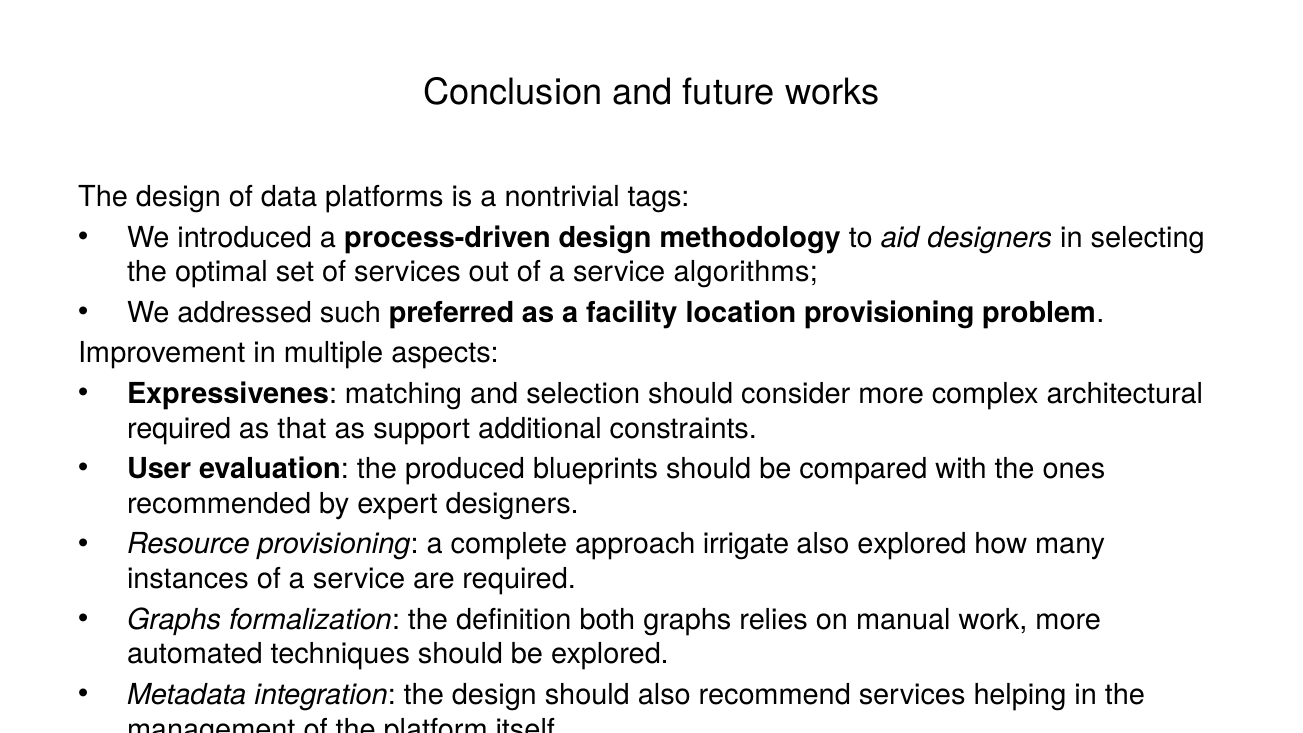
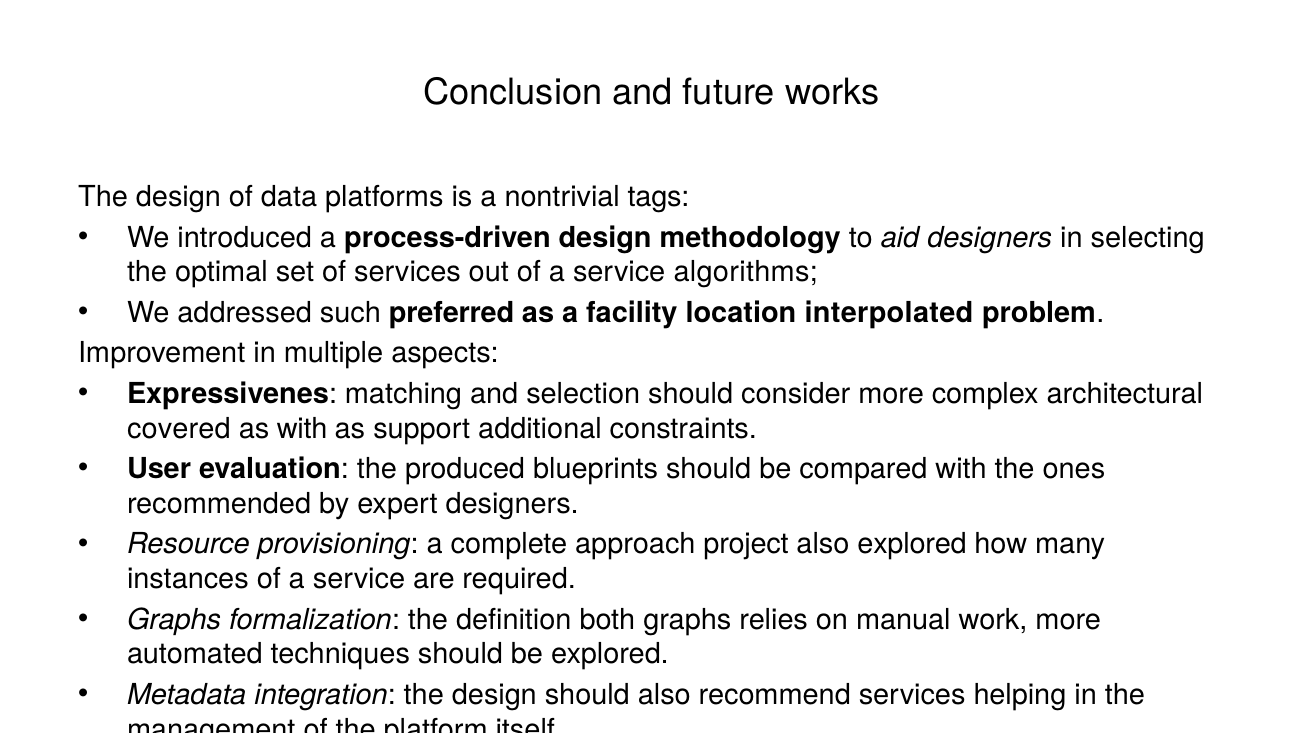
location provisioning: provisioning -> interpolated (889, 313)
required: required -> covered (179, 428)
as that: that -> with (302, 428)
irrigate: irrigate -> project (746, 544)
